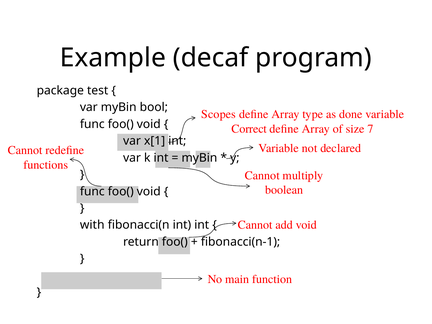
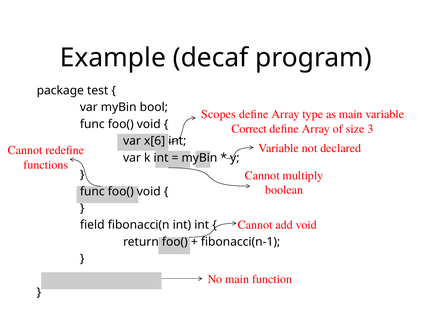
as done: done -> main (351, 114)
7: 7 -> 3 (371, 129)
x[1: x[1 -> x[6 (155, 141)
with: with -> field (92, 225)
